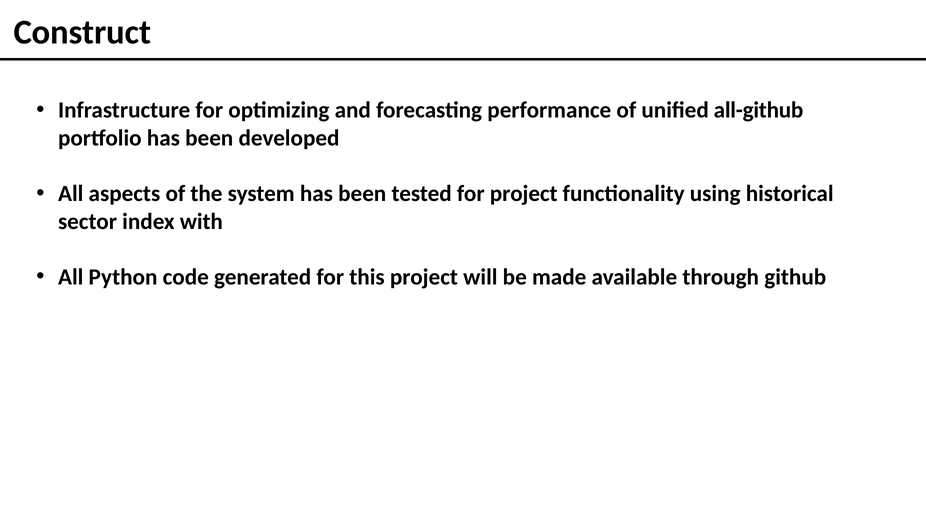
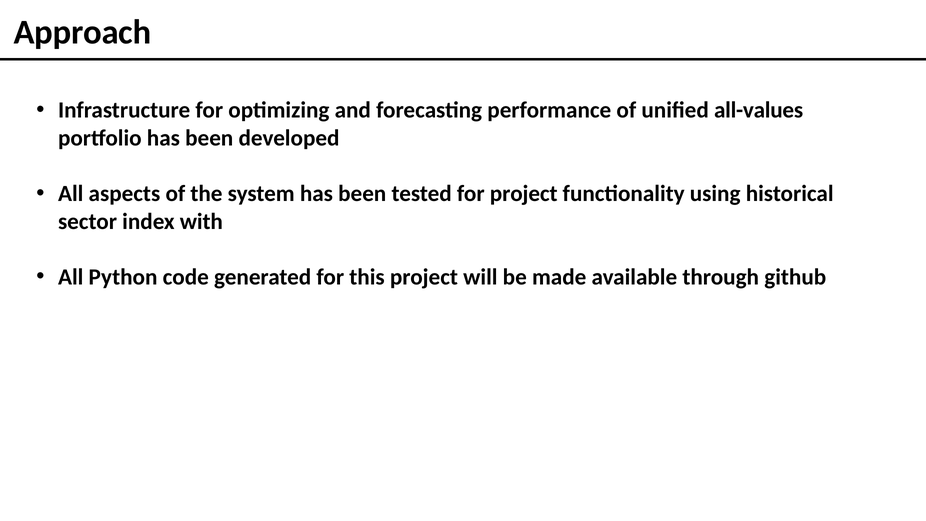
Construct: Construct -> Approach (83, 33)
all-github: all-github -> all-values (759, 110)
